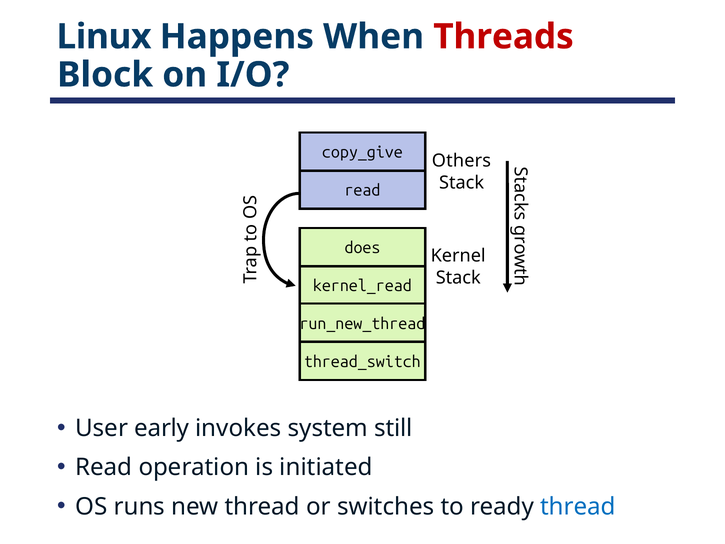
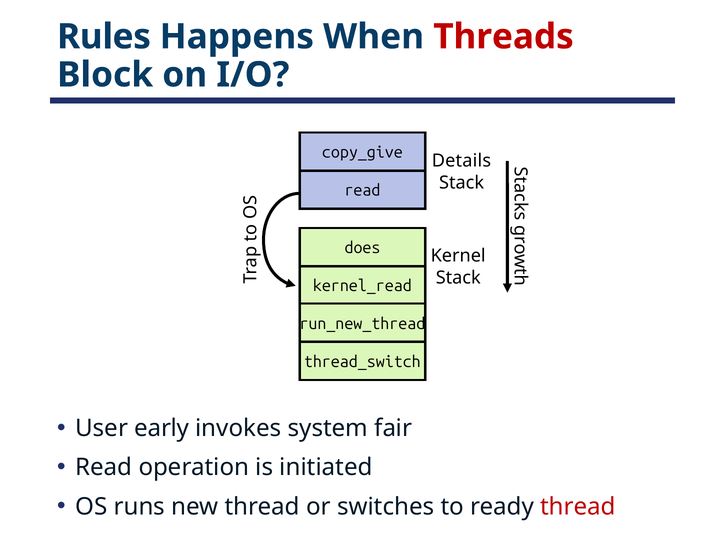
Linux: Linux -> Rules (104, 37)
Others: Others -> Details (461, 161)
still: still -> fair (393, 428)
thread colour: blue -> red (578, 506)
